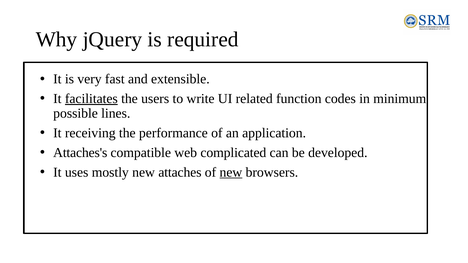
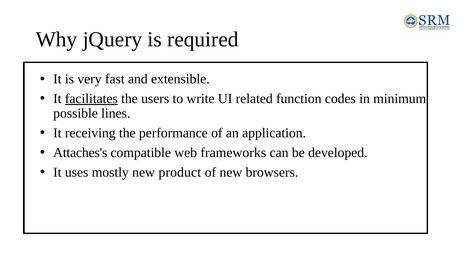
complicated: complicated -> frameworks (233, 153)
attaches: attaches -> product (180, 172)
new underline: present -> none (231, 172)
